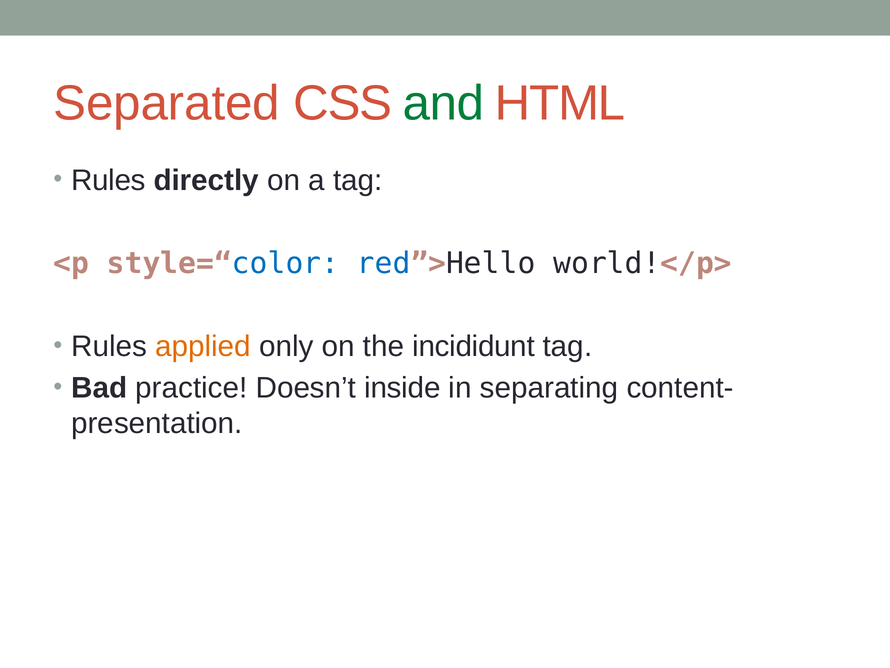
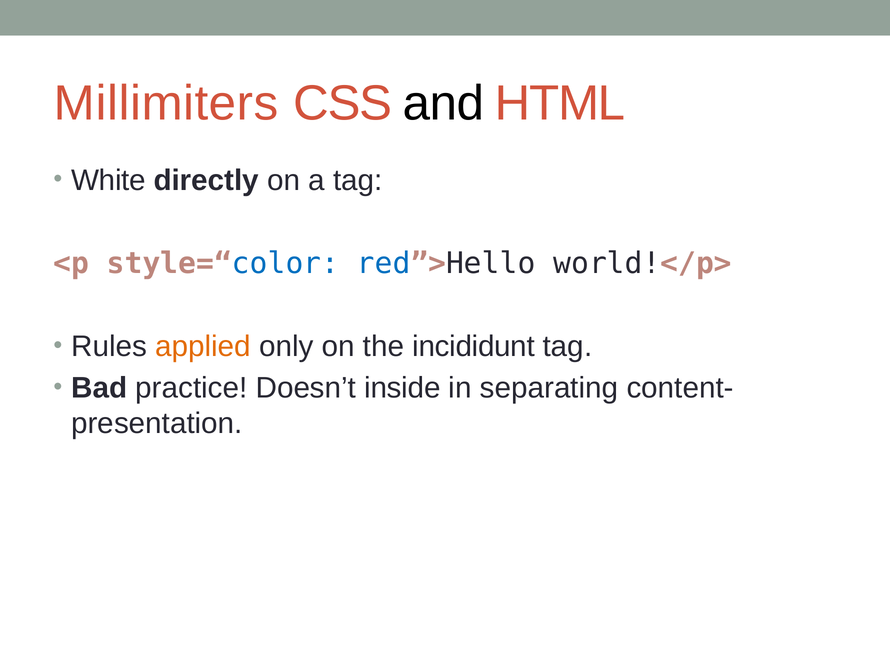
Separated: Separated -> Millimiters (166, 104)
and colour: green -> black (444, 104)
Rules: Rules -> White (108, 180)
